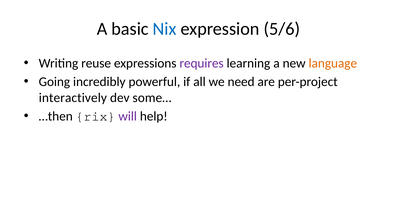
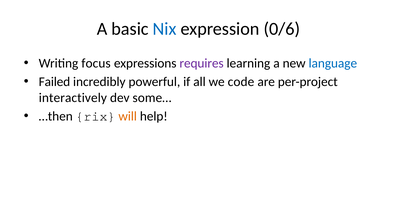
5/6: 5/6 -> 0/6 (282, 29)
reuse: reuse -> focus (96, 63)
language colour: orange -> blue (333, 63)
Going: Going -> Failed (54, 81)
need: need -> code (241, 81)
will colour: purple -> orange (128, 116)
